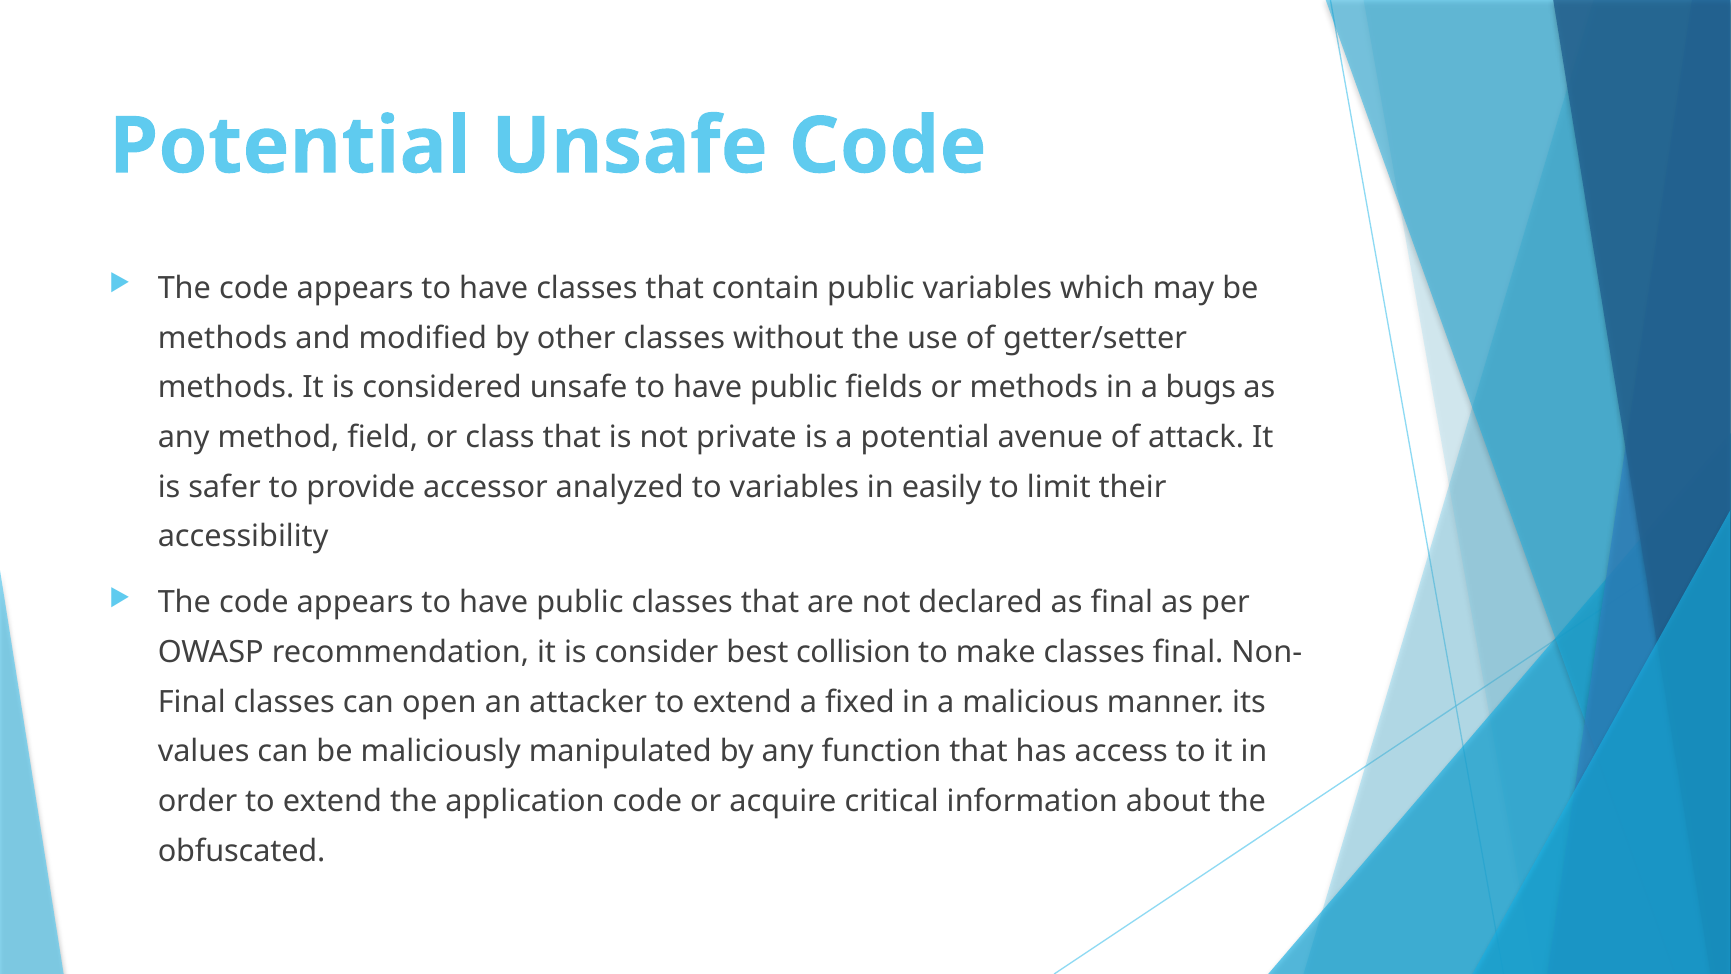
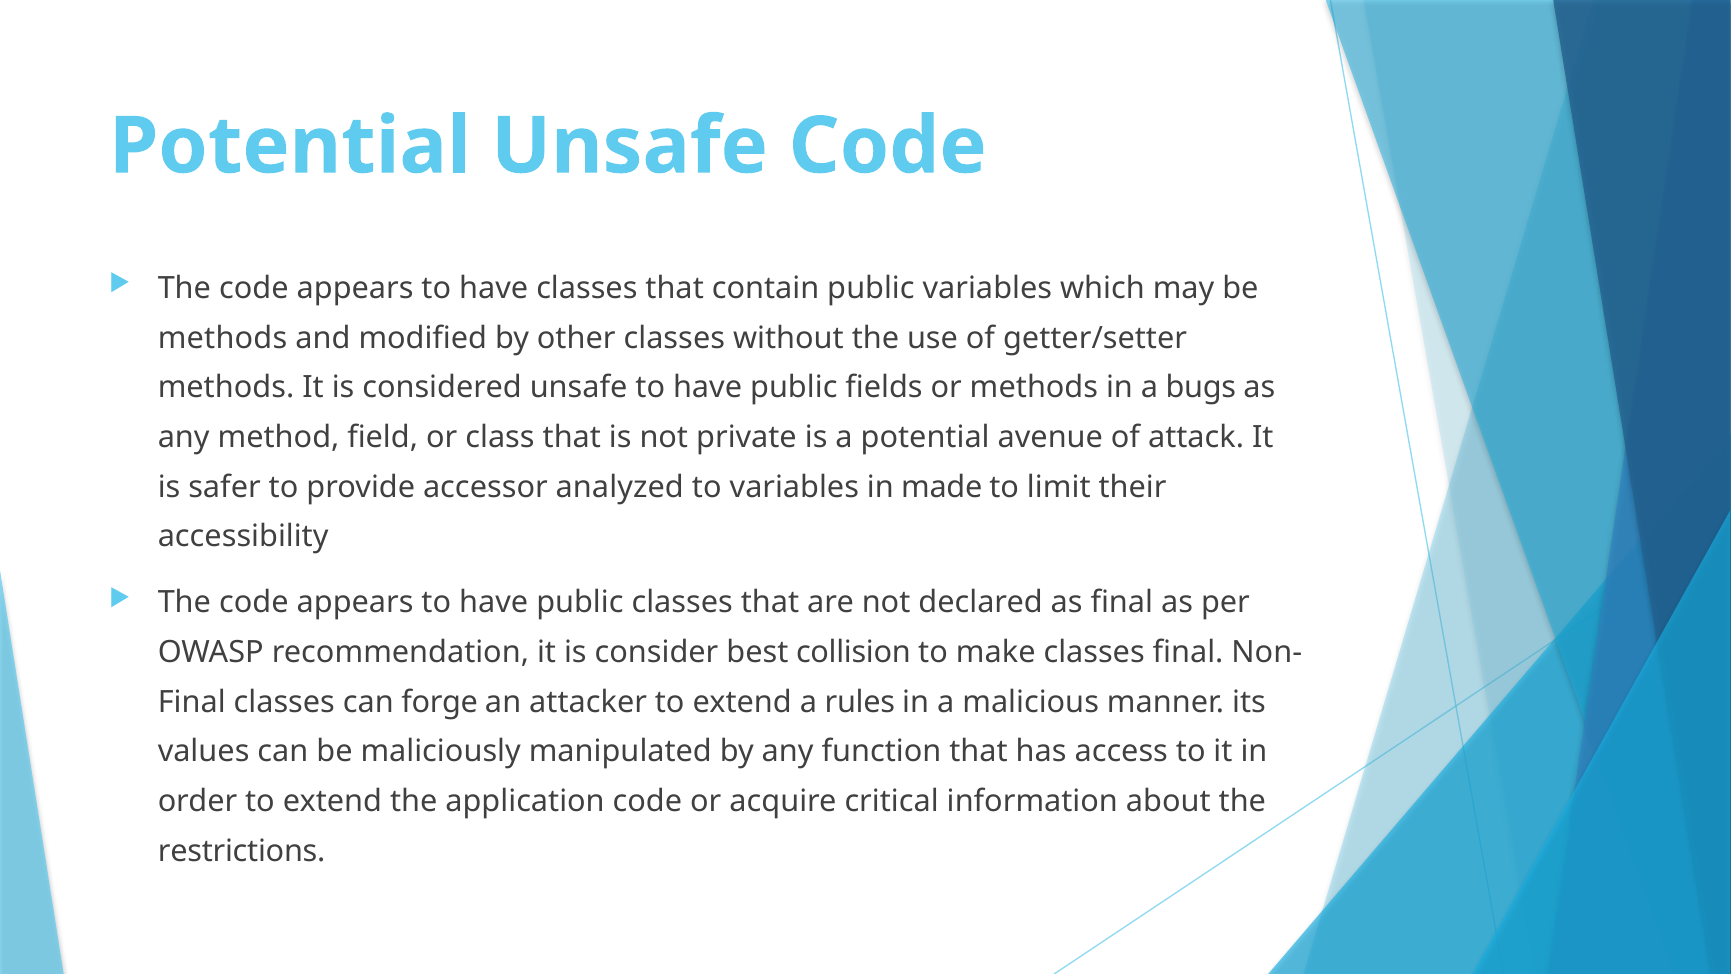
easily: easily -> made (942, 487)
open: open -> forge (440, 702)
fixed: fixed -> rules (860, 702)
obfuscated: obfuscated -> restrictions (242, 851)
